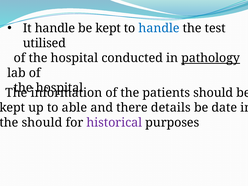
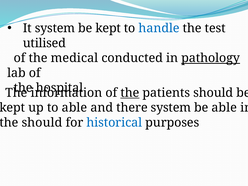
It handle: handle -> system (55, 28)
hospital: hospital -> medical (74, 58)
the underline: none -> present (130, 93)
there details: details -> system (171, 108)
be date: date -> able (224, 108)
historical colour: purple -> blue (114, 123)
